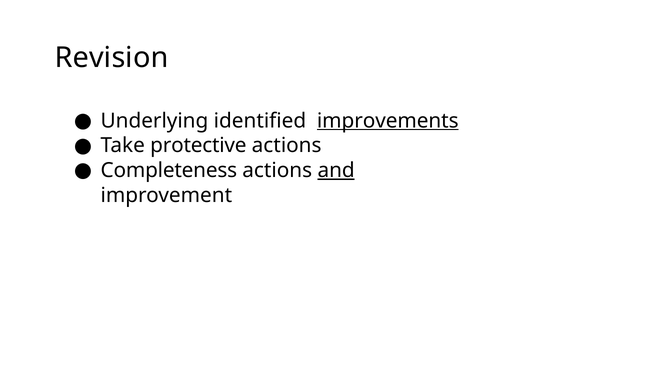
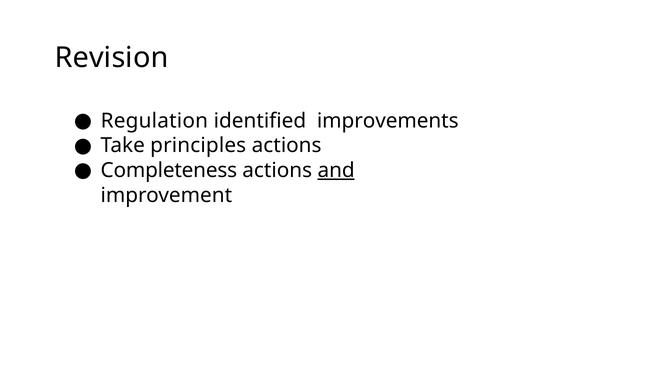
Underlying: Underlying -> Regulation (154, 121)
improvements underline: present -> none (388, 121)
protective: protective -> principles (198, 146)
